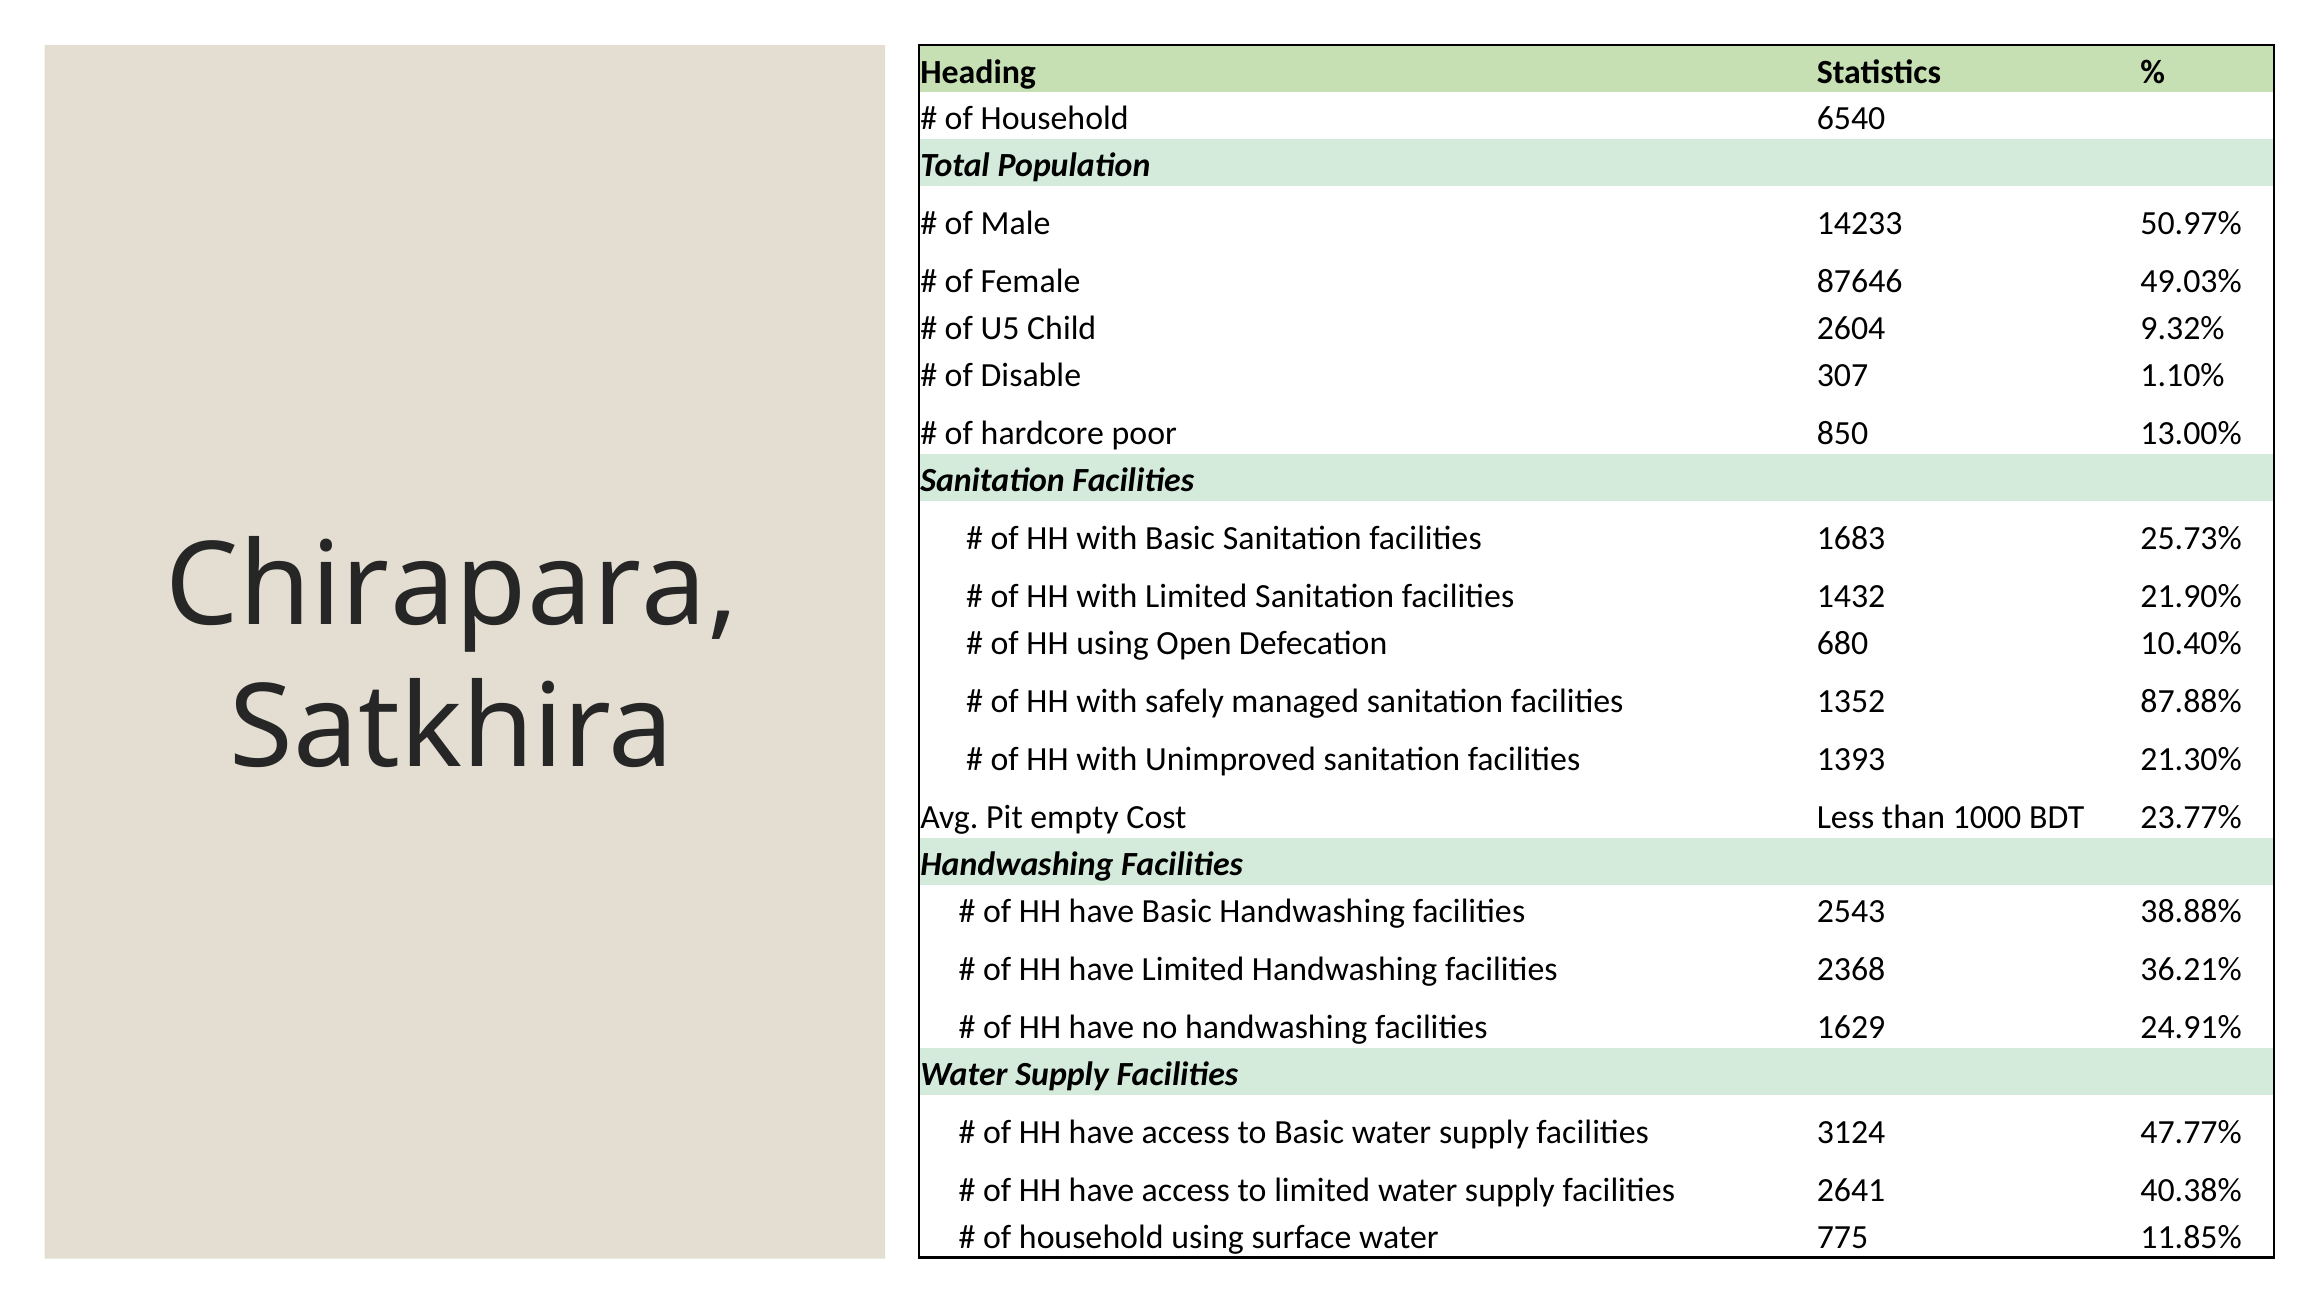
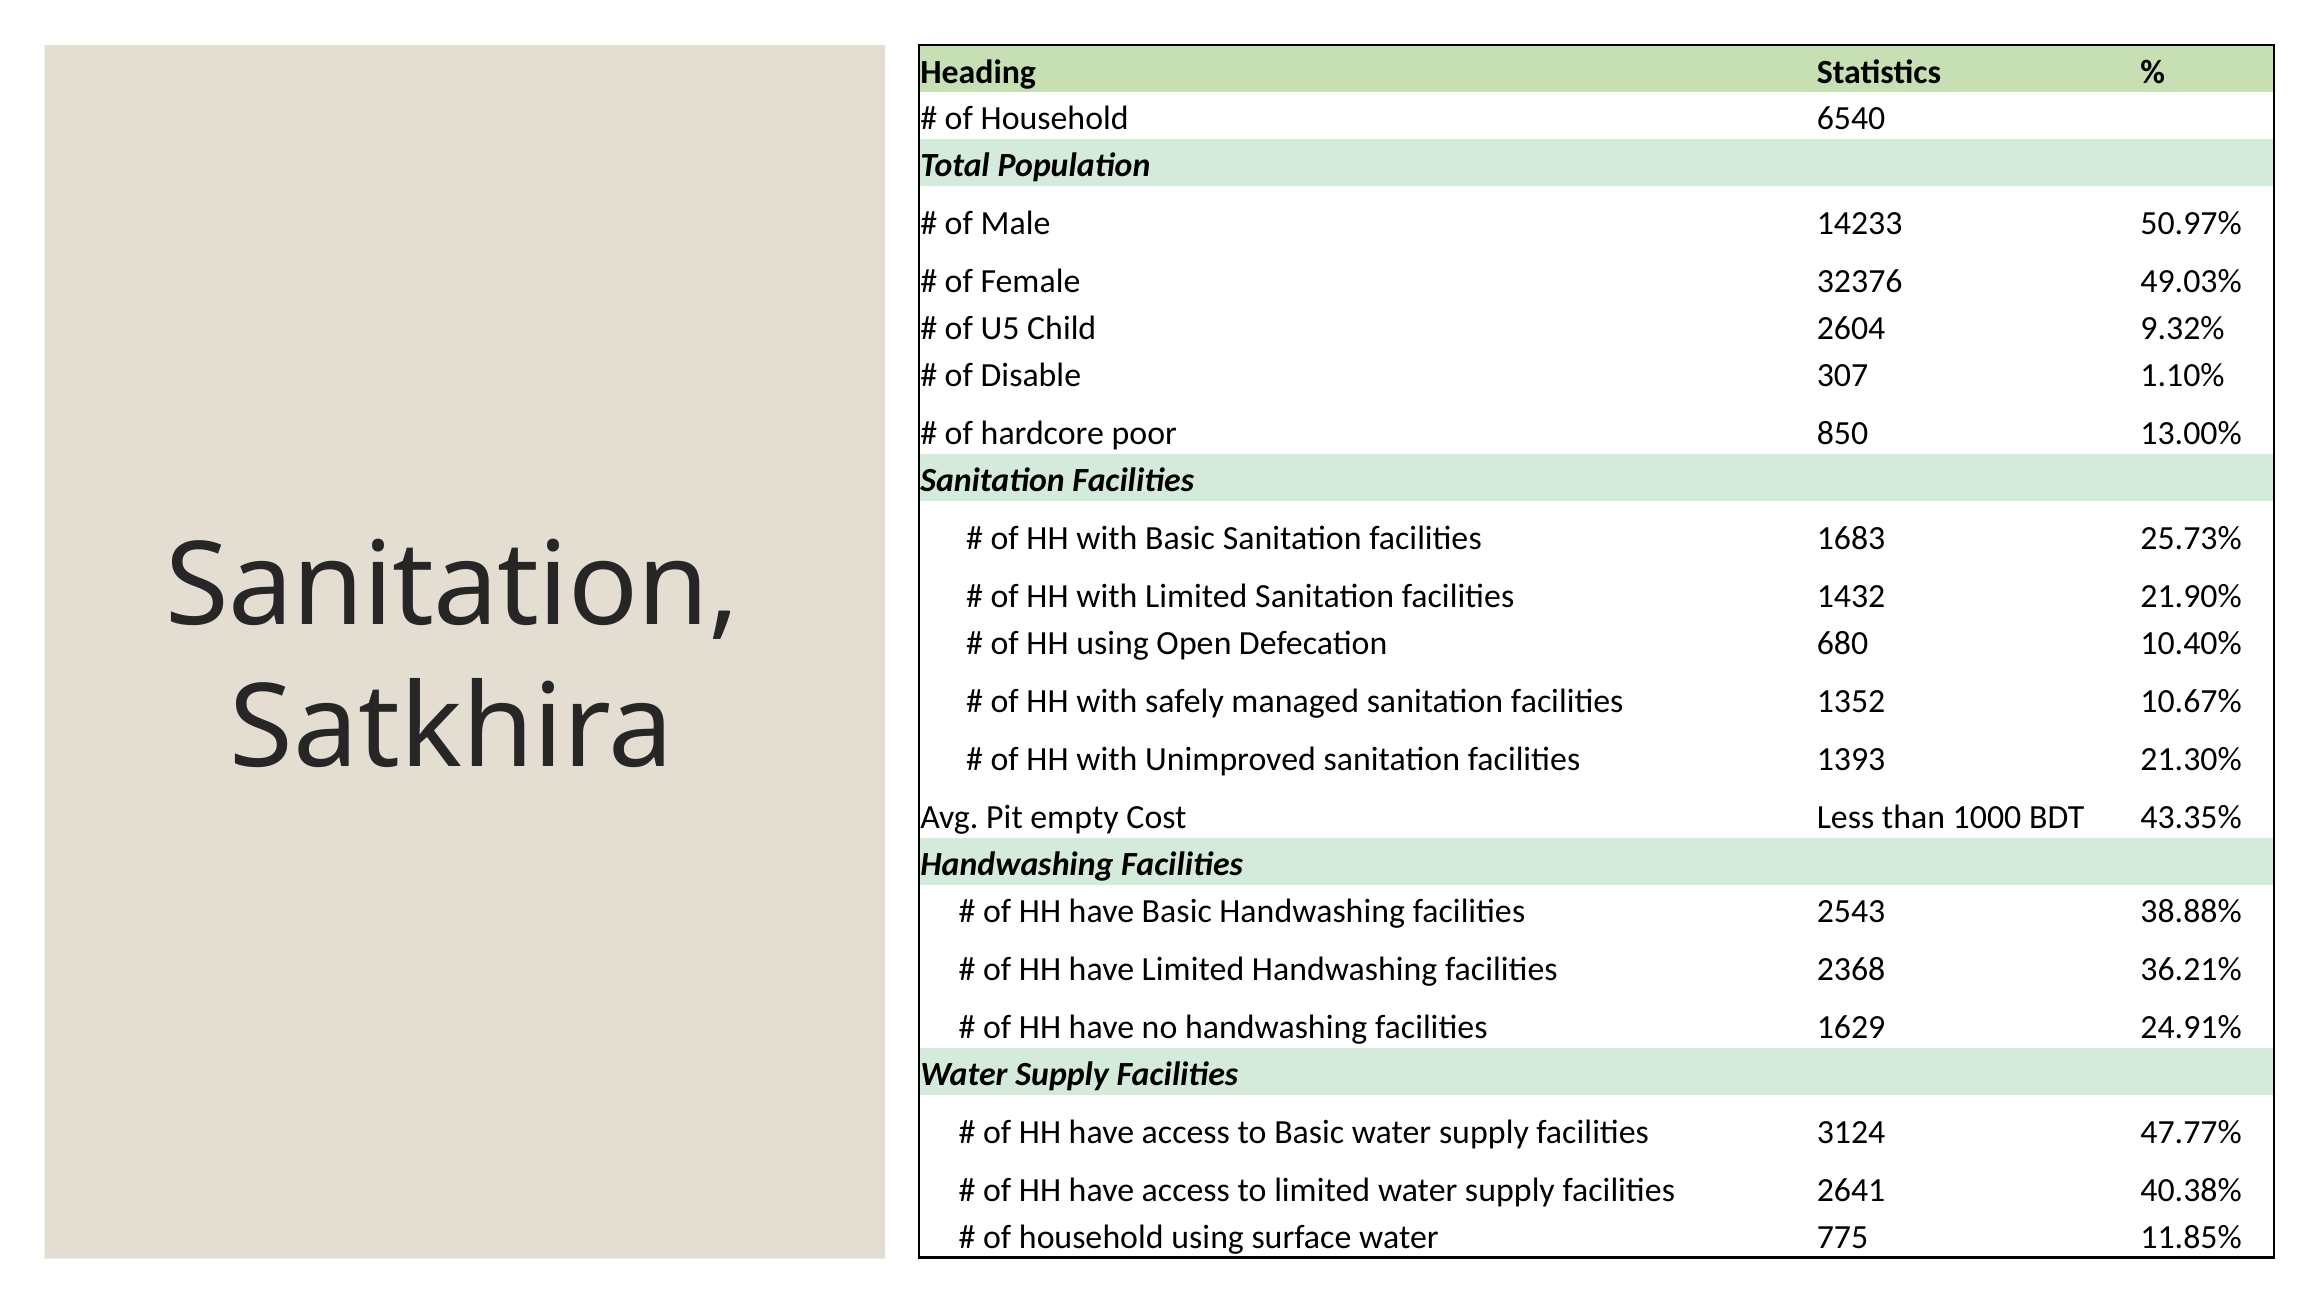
87646: 87646 -> 32376 (1860, 282)
Chirapara: Chirapara -> Sanitation (452, 586)
87.88%: 87.88% -> 10.67% (2191, 702)
23.77%: 23.77% -> 43.35% (2191, 818)
